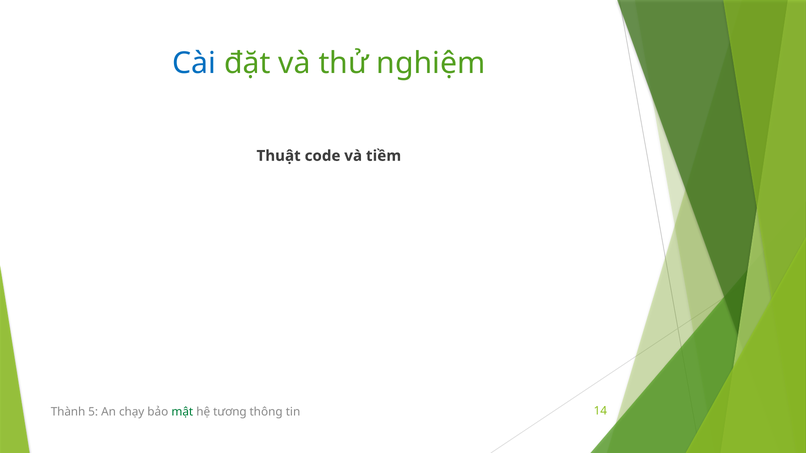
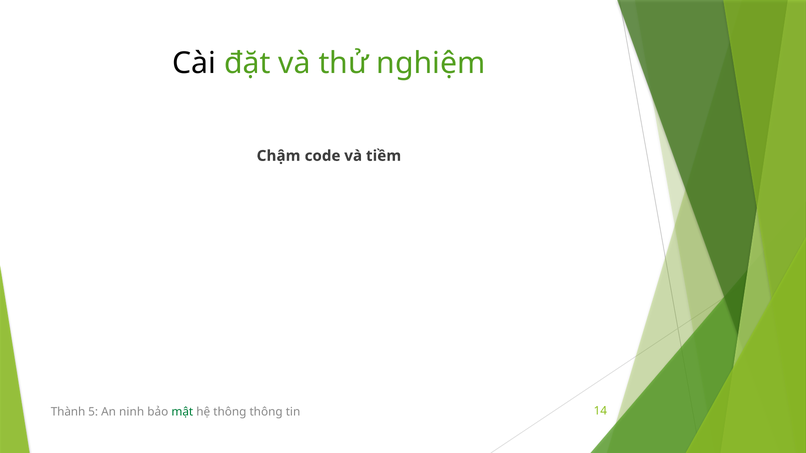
Cài colour: blue -> black (194, 64)
Thuật: Thuật -> Chậm (279, 156)
chạy: chạy -> ninh (132, 412)
hệ tương: tương -> thông (230, 412)
